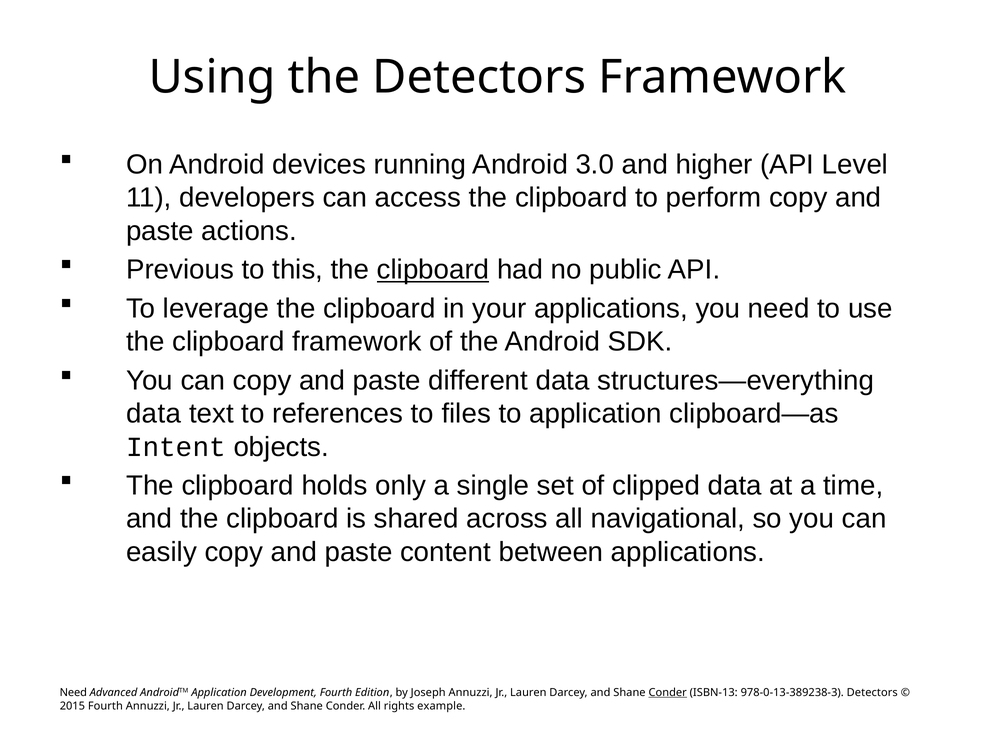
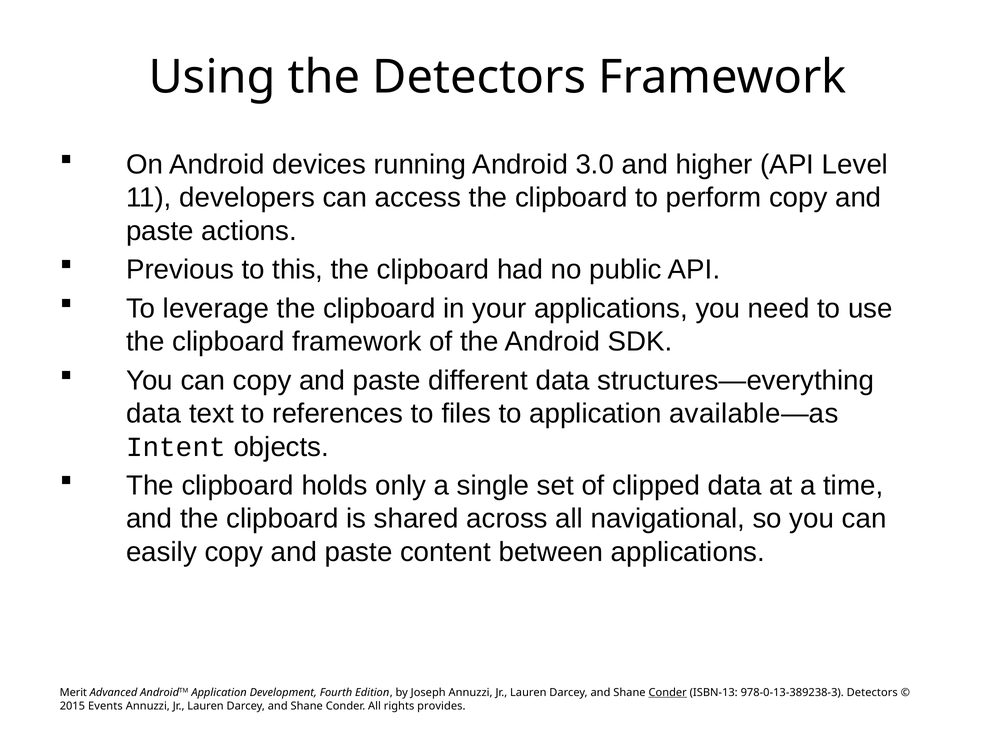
clipboard underline: present -> none (433, 270)
clipboard—as: clipboard—as -> available—as (754, 414)
Need: Need -> Merit (73, 693)
2015 Fourth: Fourth -> Events (105, 706)
example: example -> provides (441, 706)
